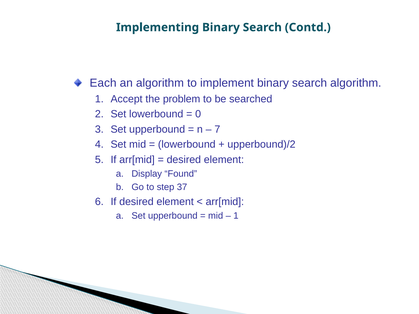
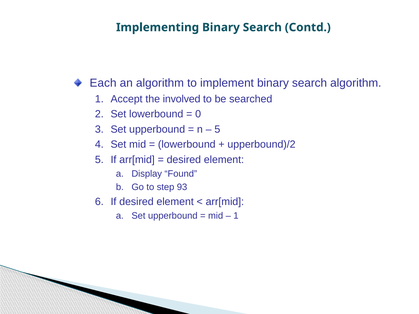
problem: problem -> involved (182, 99)
7: 7 -> 5 (217, 129)
37: 37 -> 93 (182, 187)
